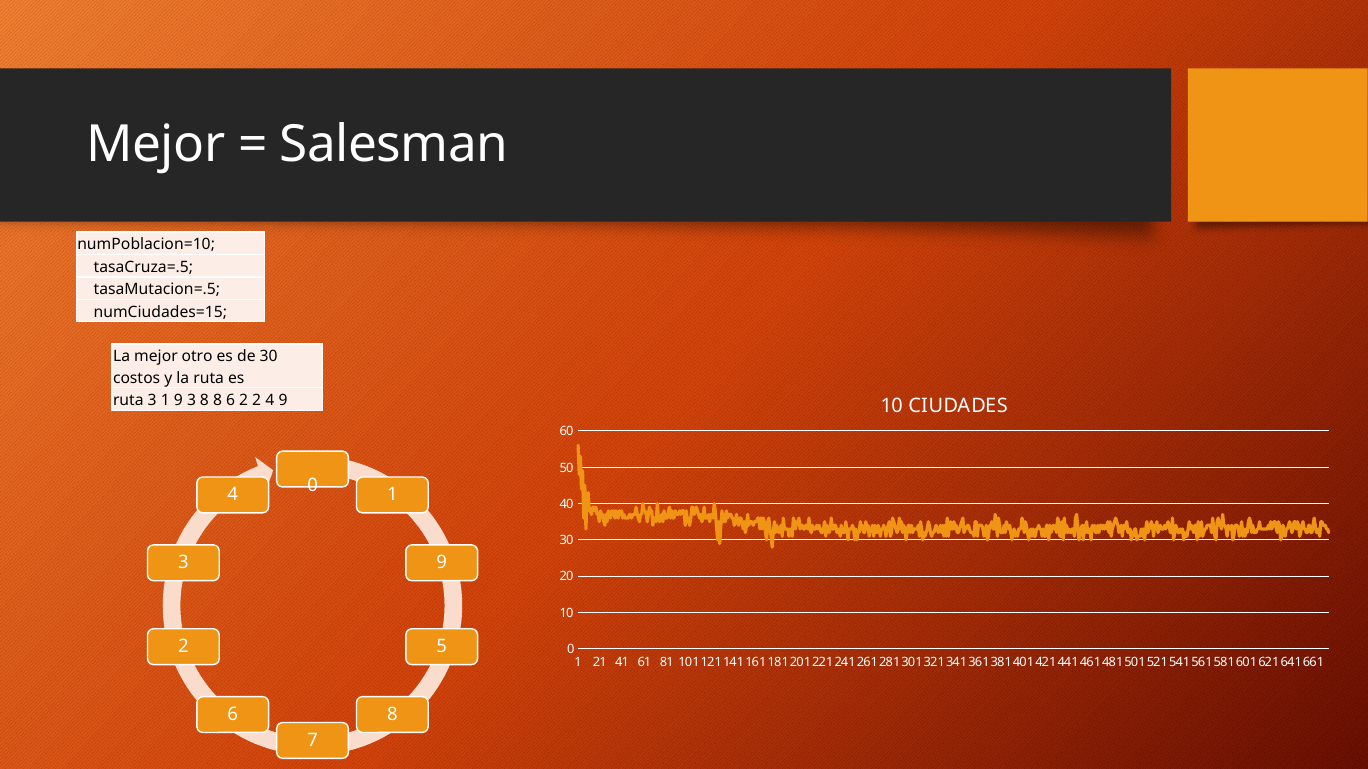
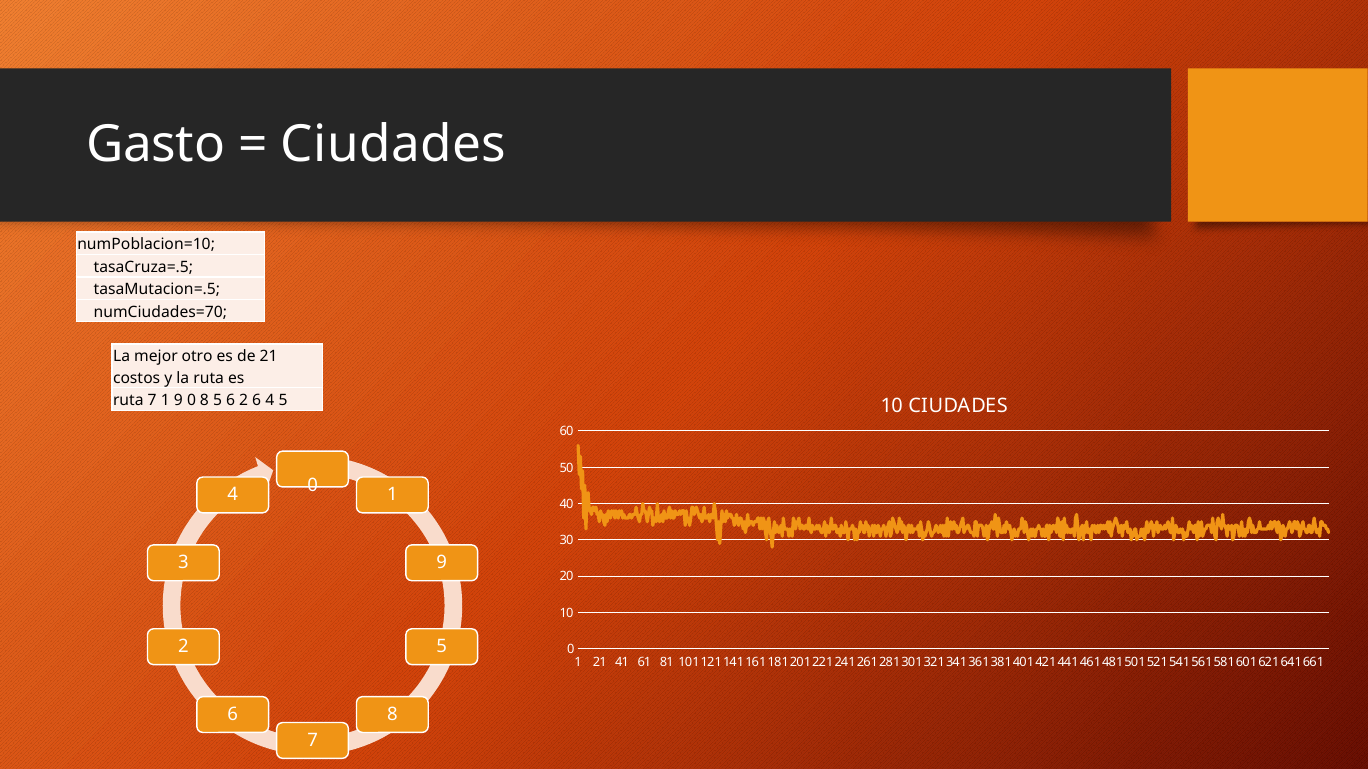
Mejor: Mejor -> Gasto (156, 145)
Salesman: Salesman -> Ciudades (393, 145)
numCiudades=15: numCiudades=15 -> numCiudades=70 (160, 312)
de 30: 30 -> 21 (269, 357)
ruta 3: 3 -> 7 (152, 401)
9 3: 3 -> 0 (191, 401)
8 8: 8 -> 5 (218, 401)
2 2: 2 -> 6 (257, 401)
4 9: 9 -> 5 (283, 401)
